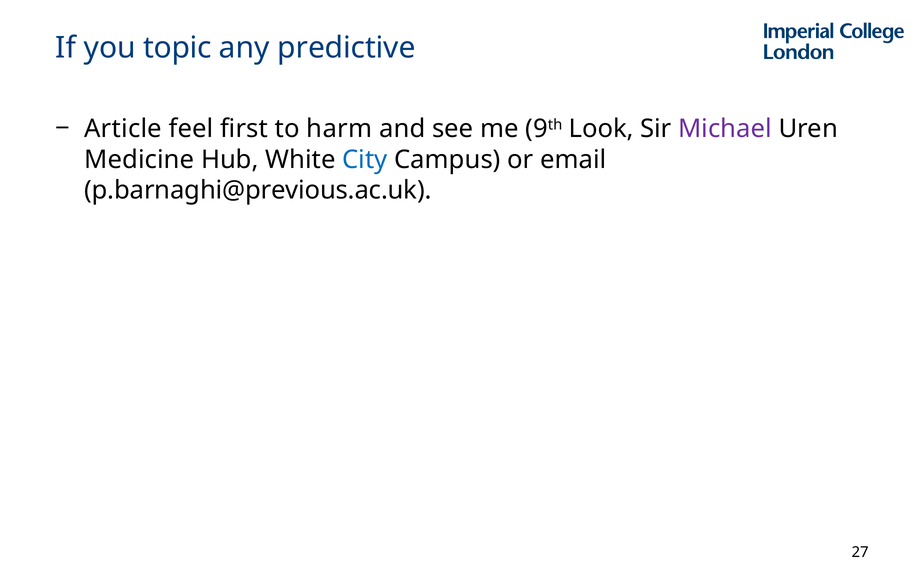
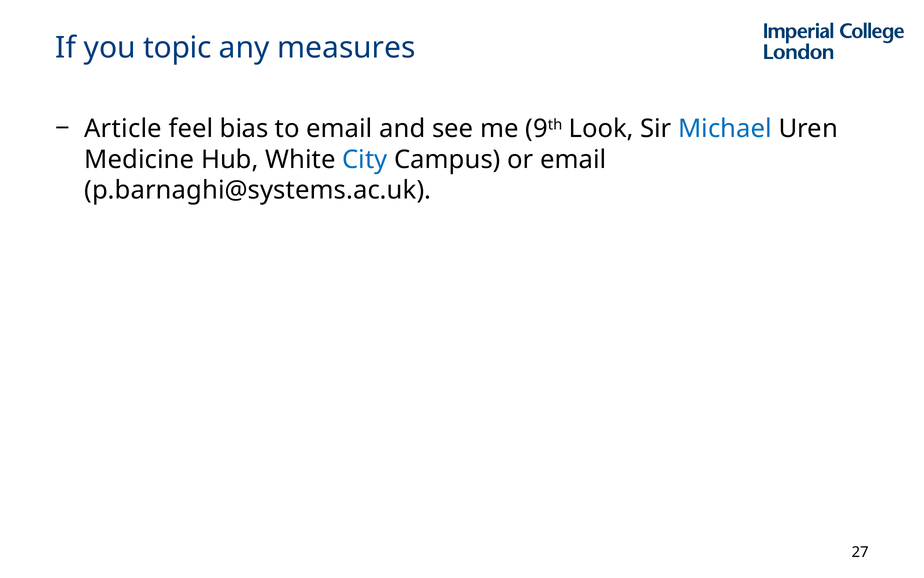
predictive: predictive -> measures (346, 48)
first: first -> bias (244, 129)
to harm: harm -> email (339, 129)
Michael colour: purple -> blue (725, 129)
p.barnaghi@previous.ac.uk: p.barnaghi@previous.ac.uk -> p.barnaghi@systems.ac.uk (258, 190)
